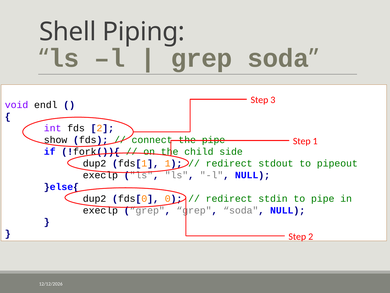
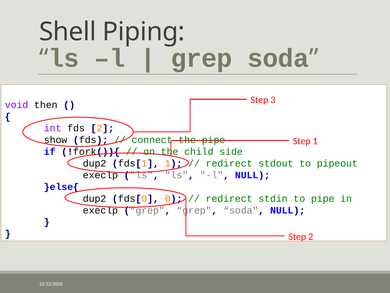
endl: endl -> then (46, 105)
